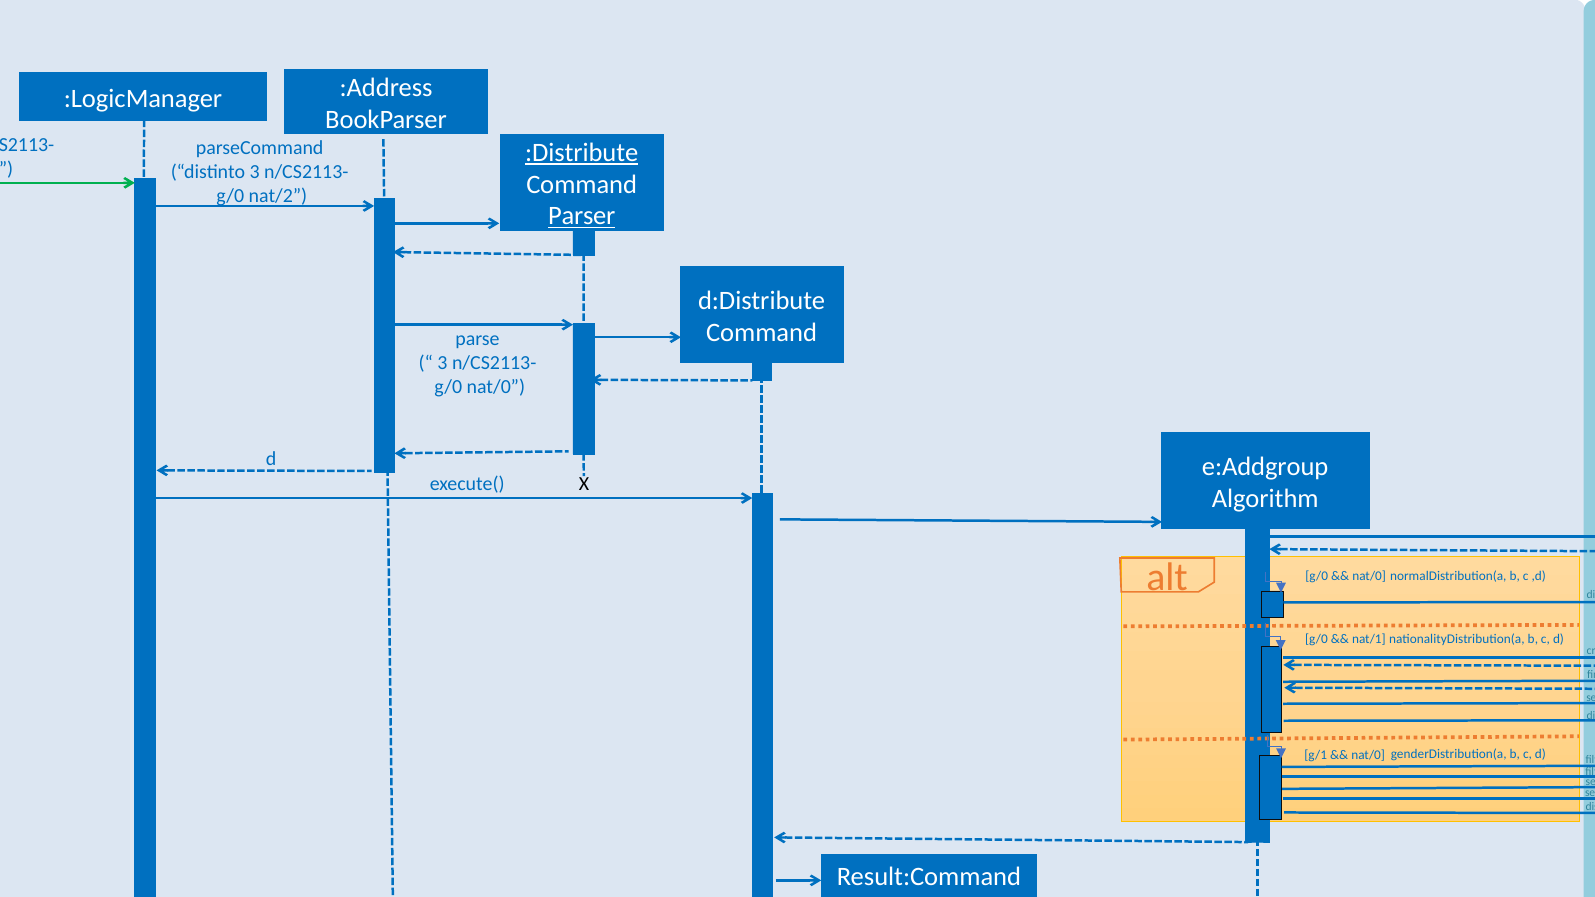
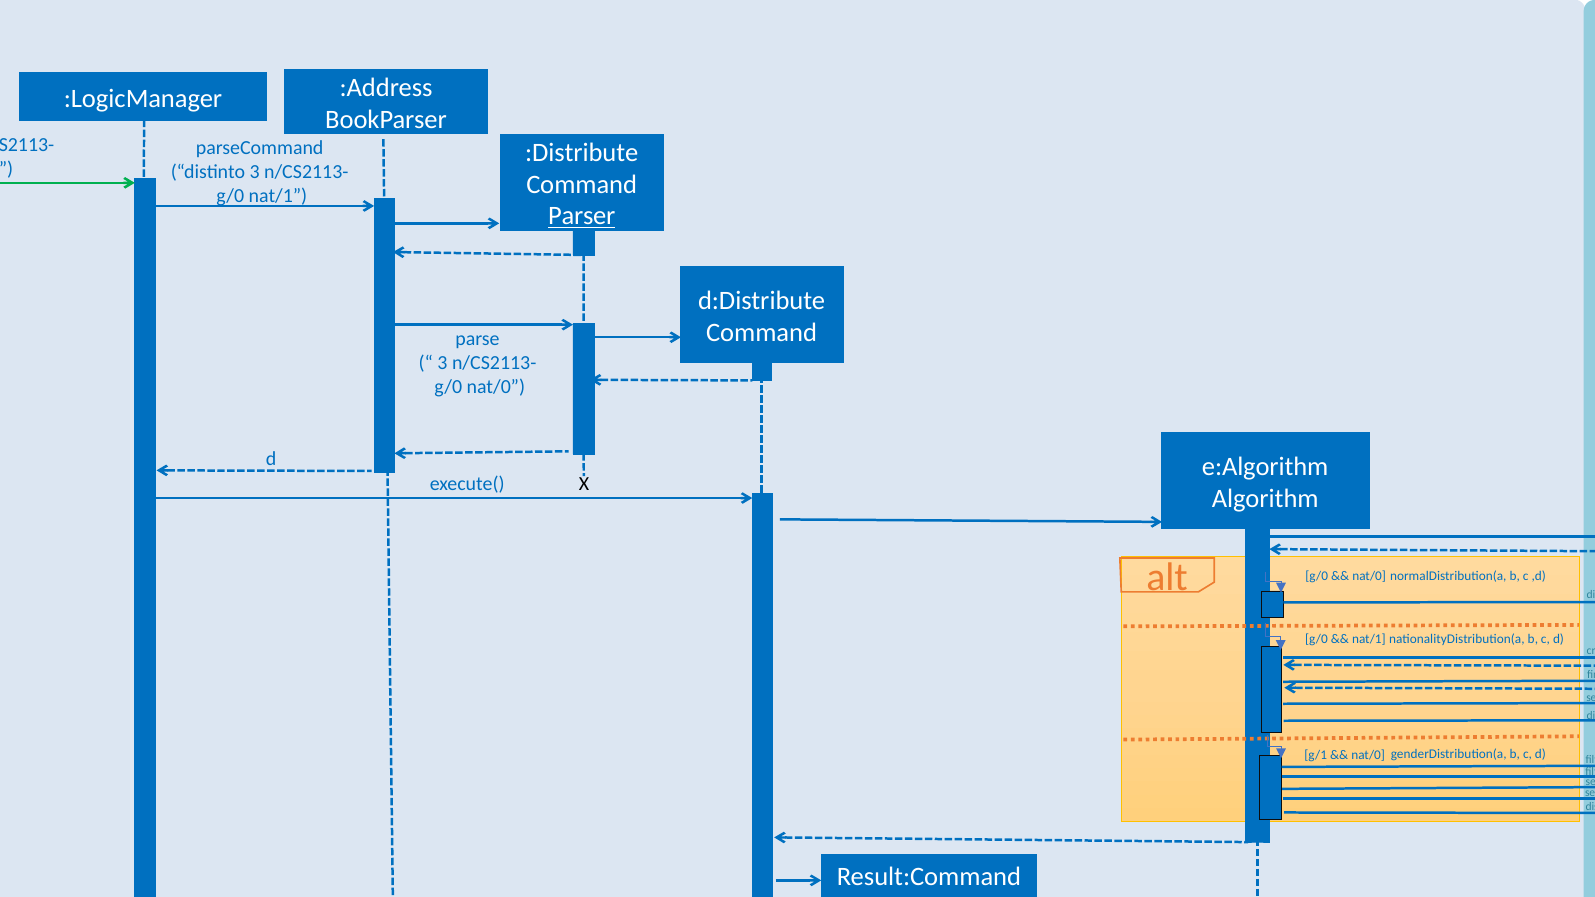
:Distribute underline: present -> none (582, 152)
g/0 nat/2: nat/2 -> nat/1 (278, 196)
e:Addgroup: e:Addgroup -> e:Algorithm (1265, 467)
